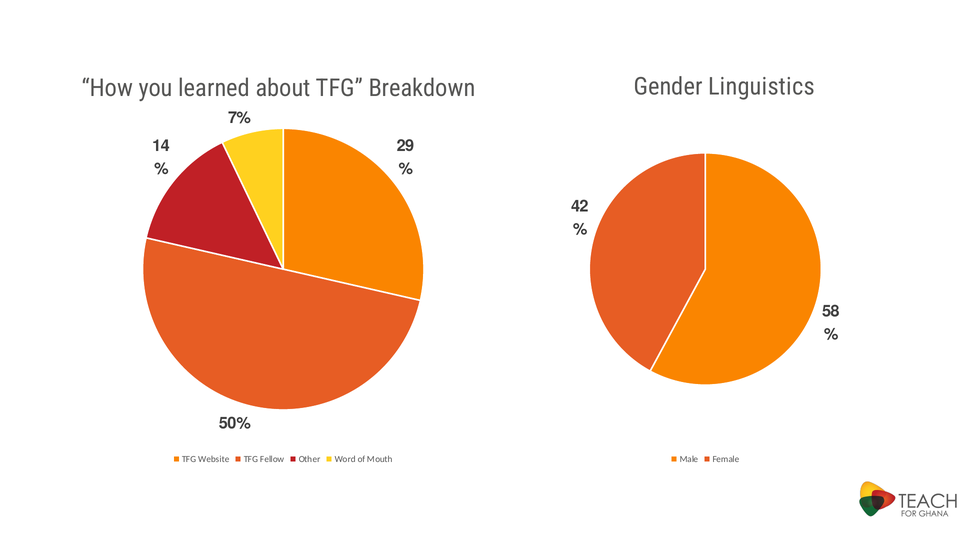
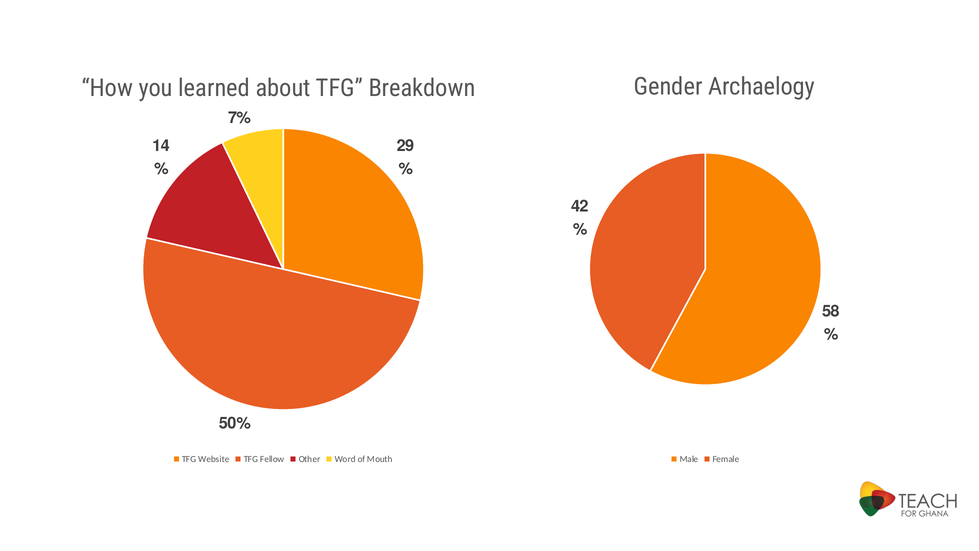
Linguistics: Linguistics -> Archaelogy (762, 87)
